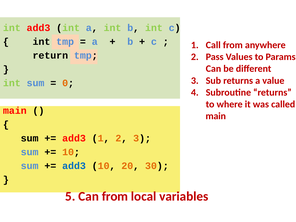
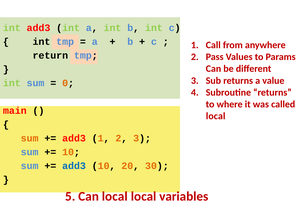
main: main -> local (216, 116)
sum colour: black -> orange (30, 138)
Can from: from -> local (115, 196)
